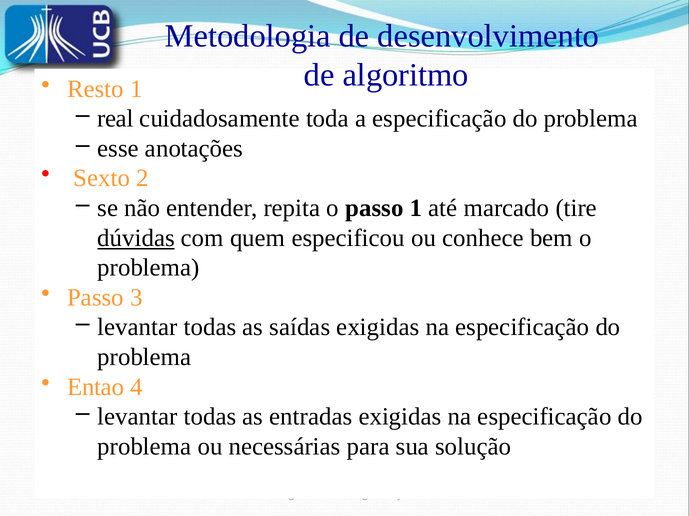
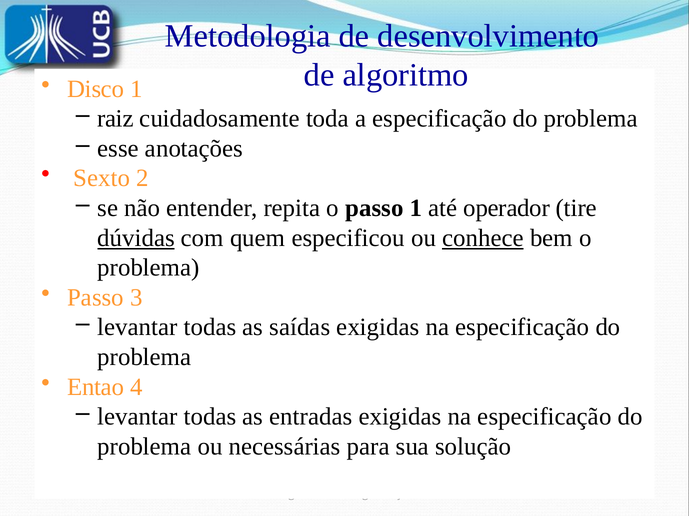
Resto: Resto -> Disco (96, 89)
real: real -> raiz (115, 119)
marcado: marcado -> operador (507, 208)
conhece underline: none -> present (483, 238)
